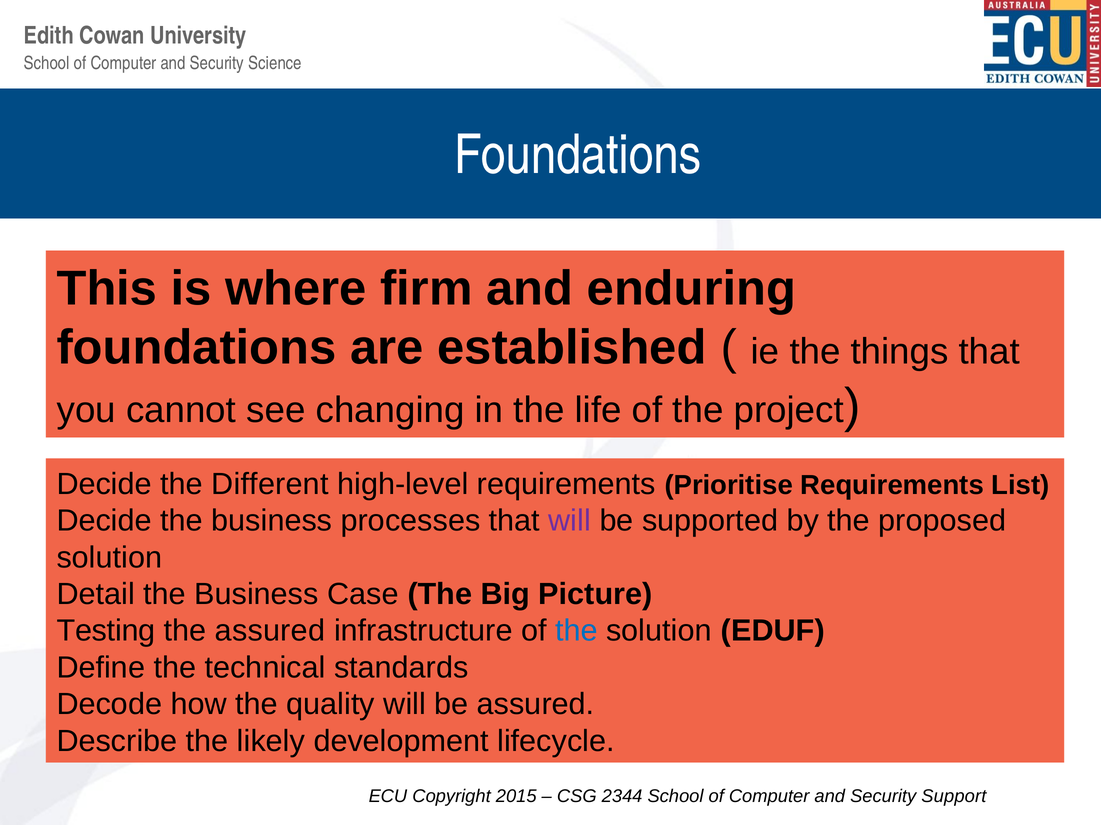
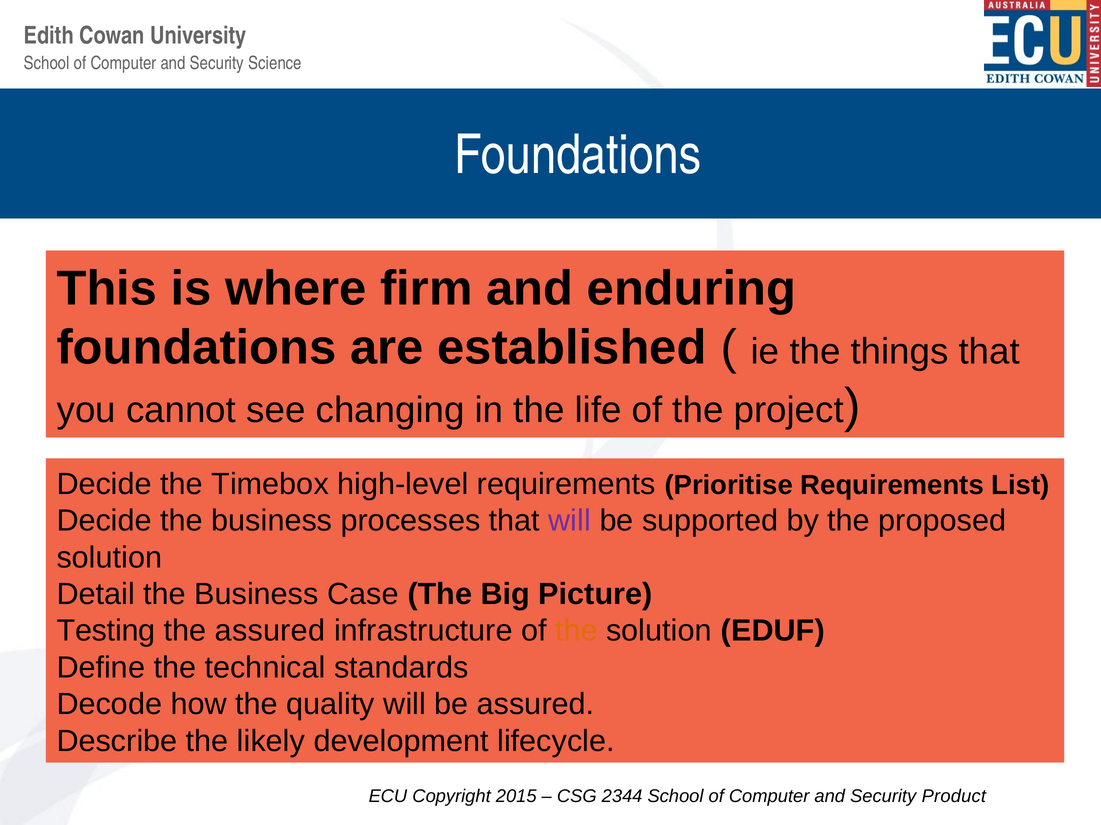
Different: Different -> Timebox (270, 485)
the colour: blue -> orange (576, 631)
Support: Support -> Product (954, 797)
